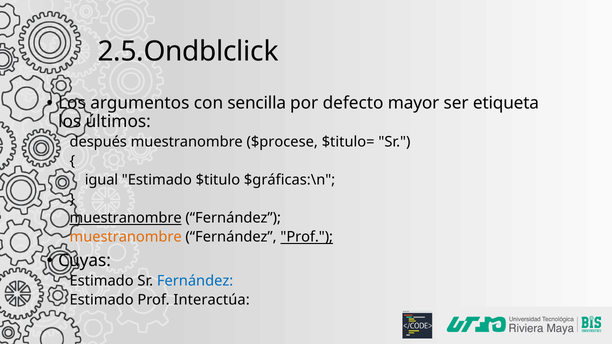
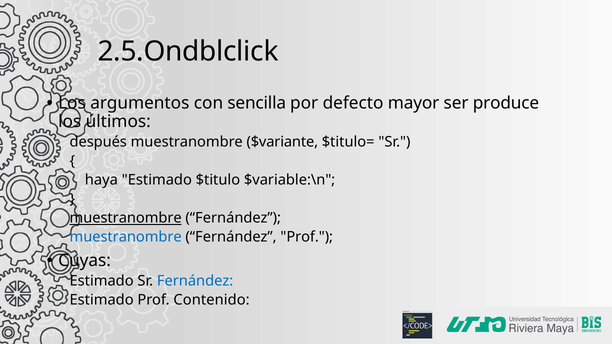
etiqueta: etiqueta -> produce (506, 103)
$procese: $procese -> $variante (282, 142)
igual: igual -> haya (101, 180)
$gráficas:\n: $gráficas:\n -> $variable:\n (290, 180)
muestranombre colour: orange -> blue (126, 237)
Prof underline: present -> none (307, 237)
Interactúa: Interactúa -> Contenido (212, 300)
